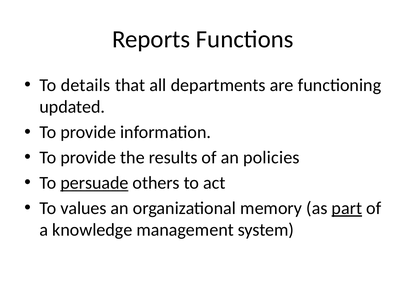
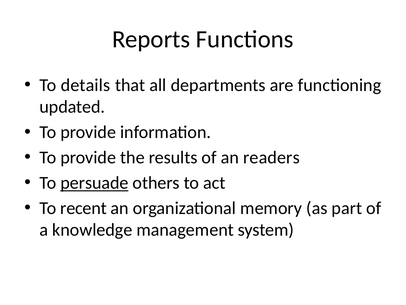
policies: policies -> readers (271, 157)
values: values -> recent (83, 208)
part underline: present -> none (347, 208)
